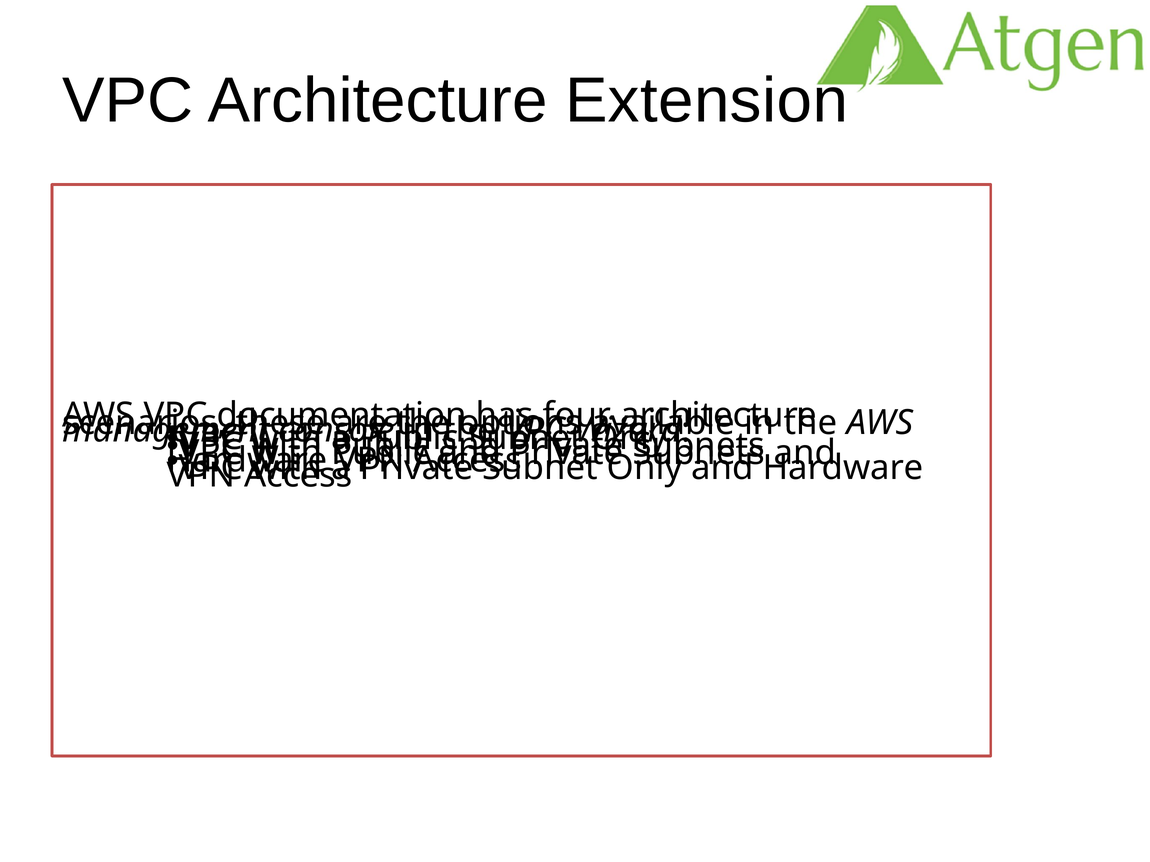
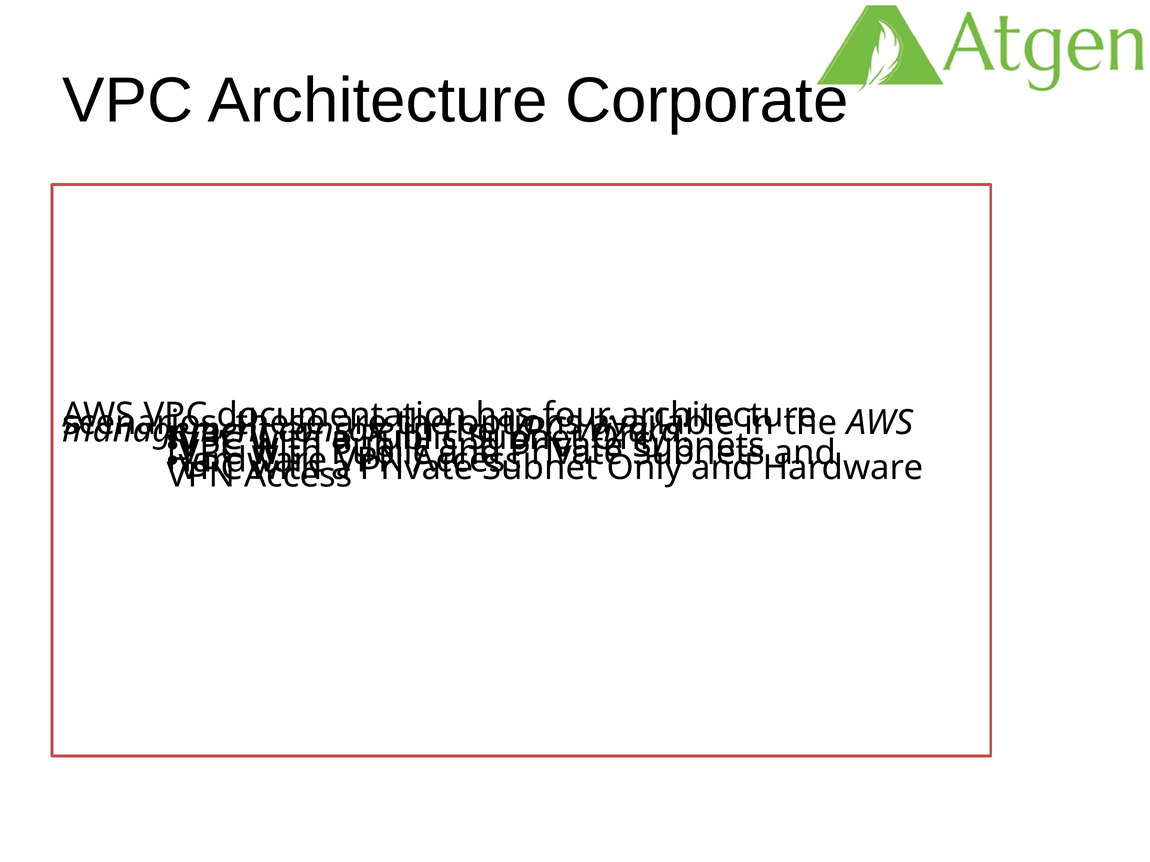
Extension: Extension -> Corporate (707, 101)
